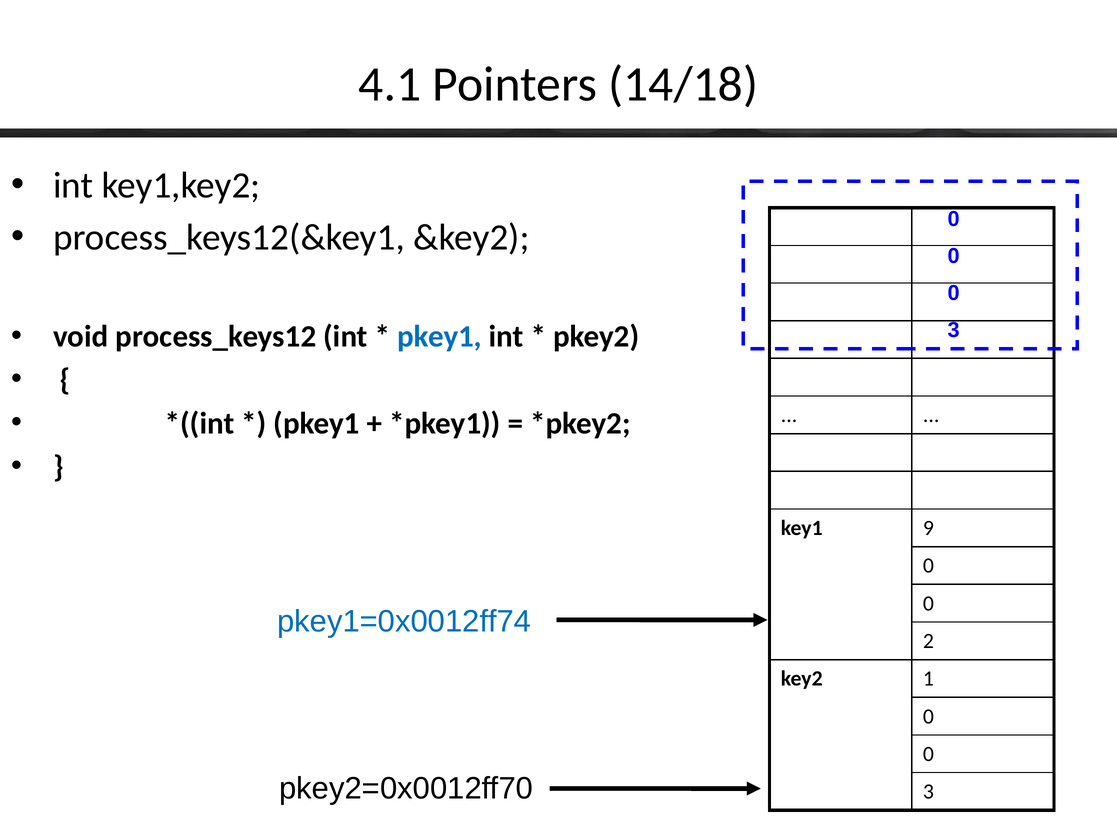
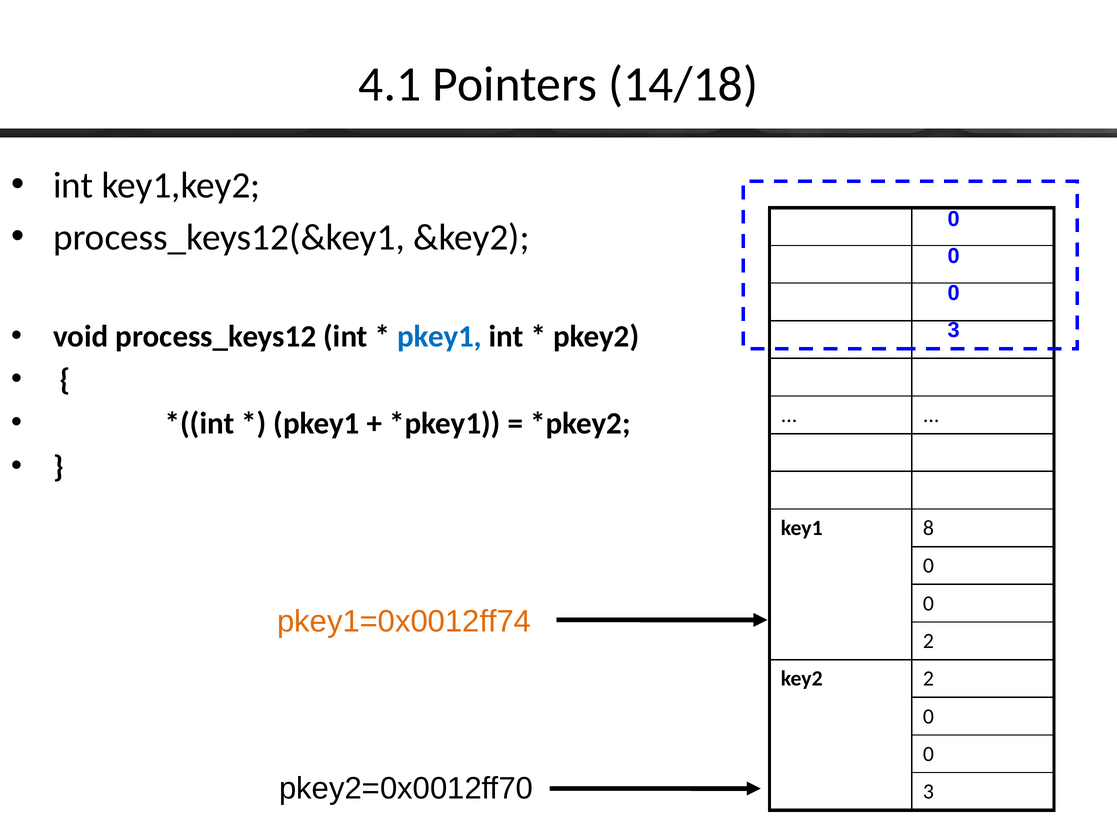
9: 9 -> 8 (928, 528)
pkey1=0x0012ff74 colour: blue -> orange (404, 621)
key2 1: 1 -> 2 (928, 679)
